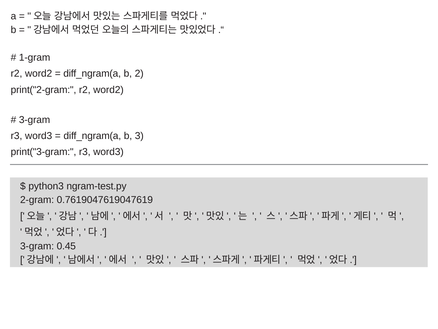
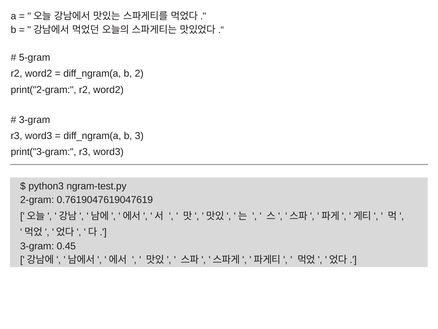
1-gram: 1-gram -> 5-gram (35, 57)
